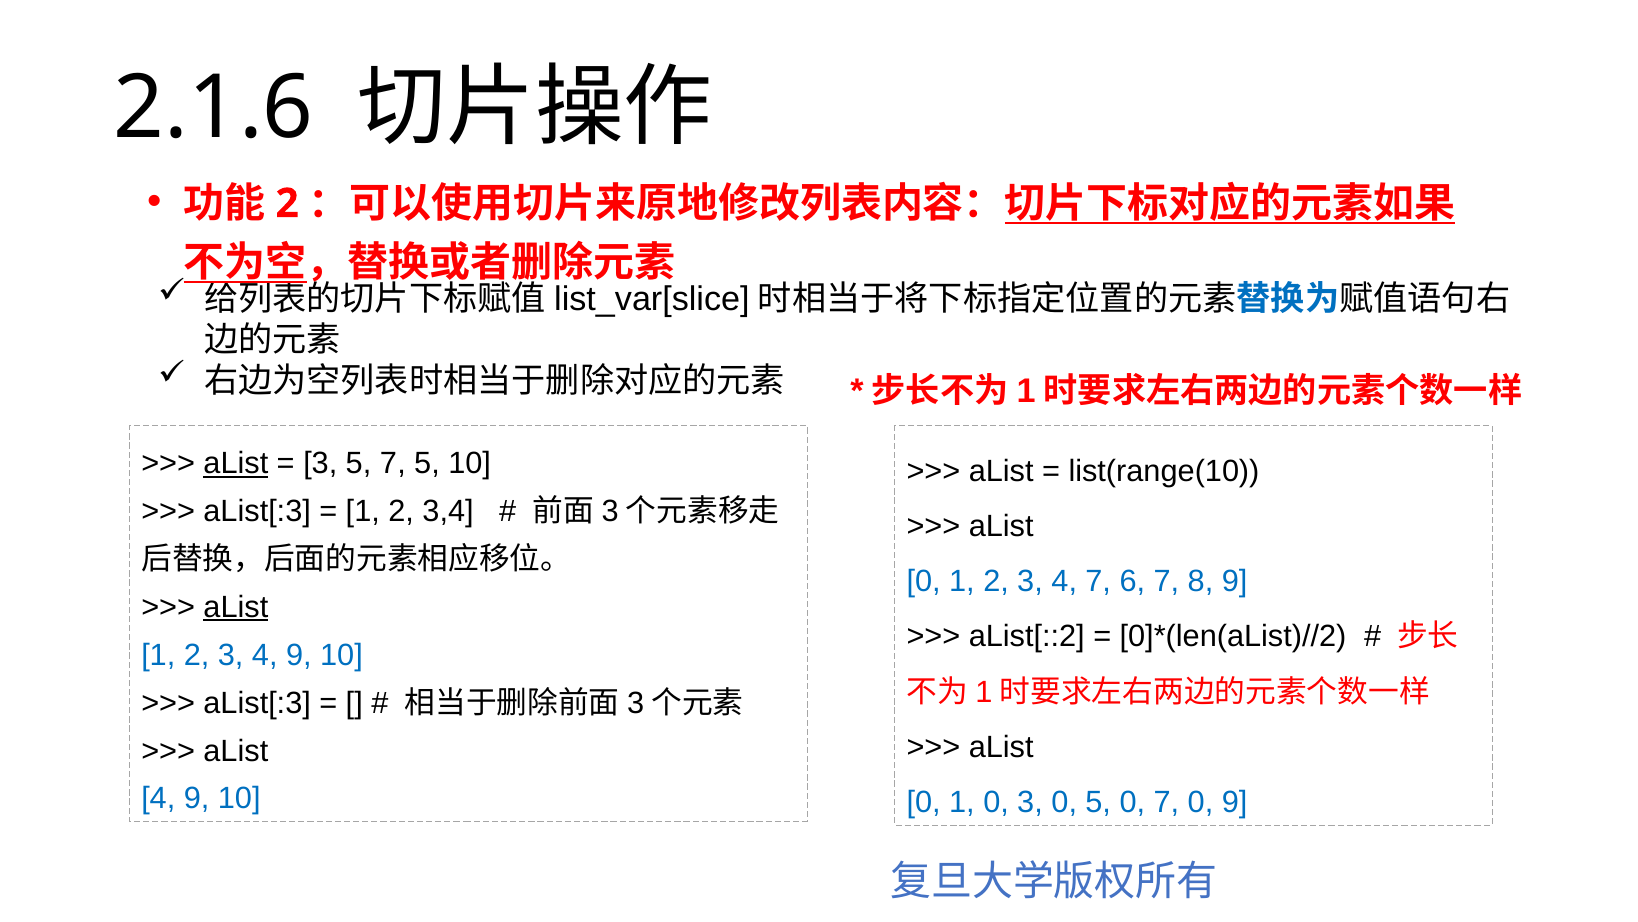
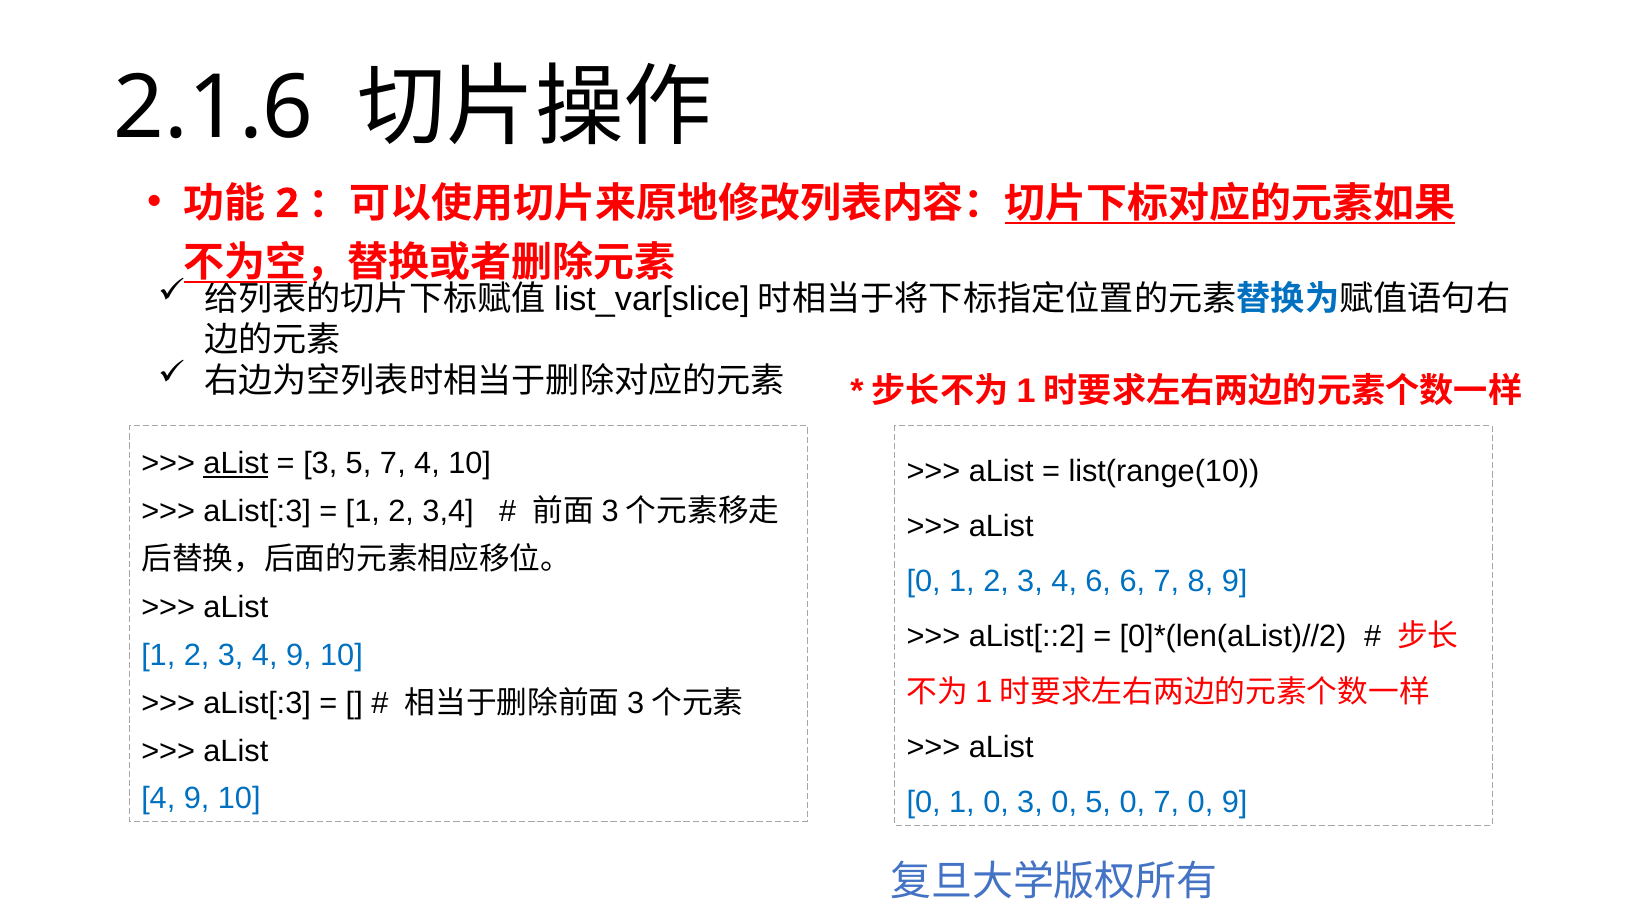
7 5: 5 -> 4 (427, 463)
4 7: 7 -> 6 (1098, 581)
aList underline: present -> none (236, 607)
